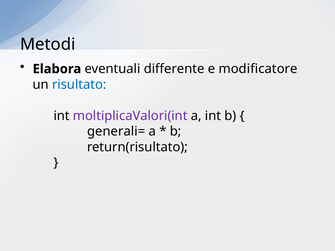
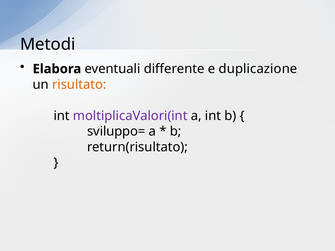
modificatore: modificatore -> duplicazione (258, 69)
risultato colour: blue -> orange (79, 85)
generali=: generali= -> sviluppo= (116, 132)
